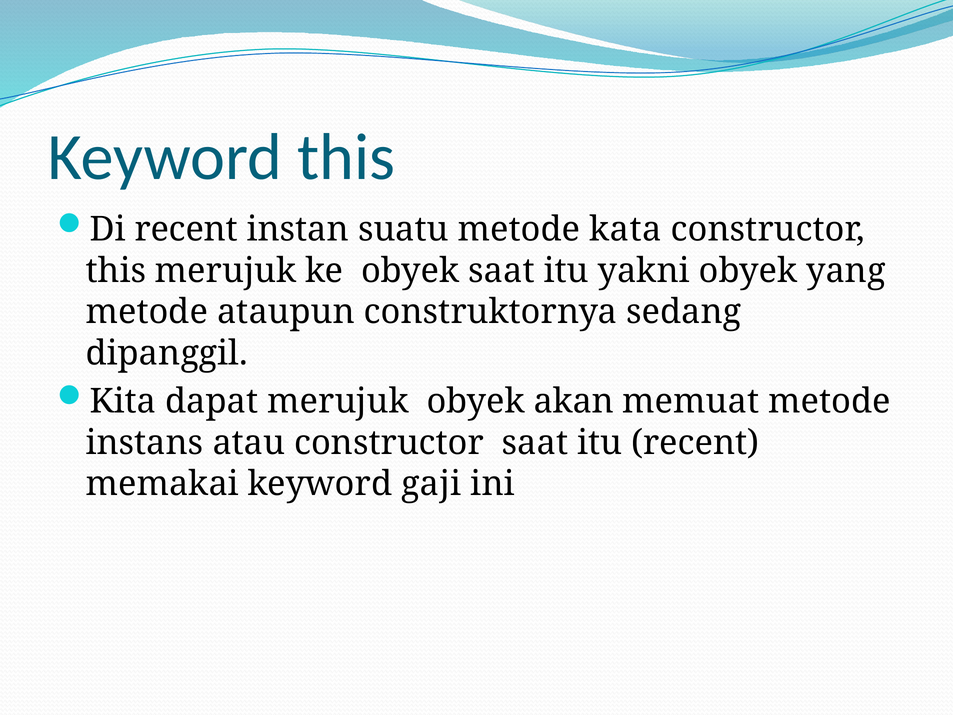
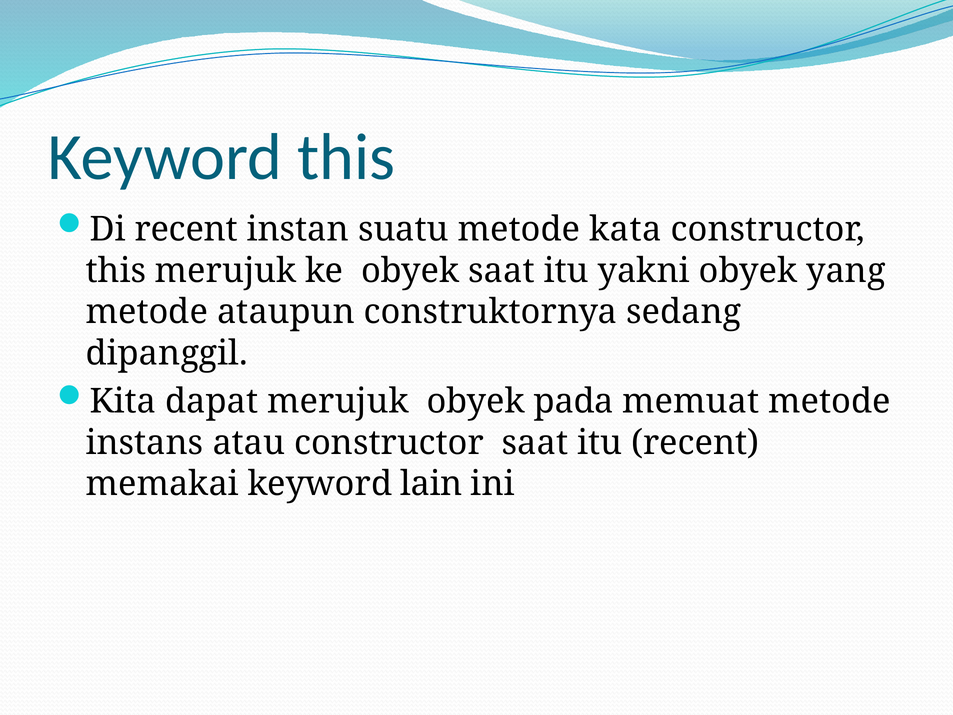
akan: akan -> pada (574, 401)
gaji: gaji -> lain (432, 484)
